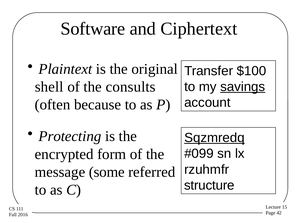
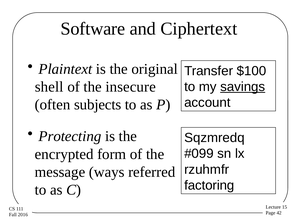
consults: consults -> insecure (131, 87)
because: because -> subjects (98, 105)
Sqzmredq underline: present -> none (214, 138)
some: some -> ways (107, 172)
structure: structure -> factoring (209, 186)
